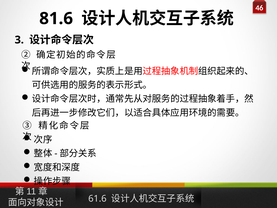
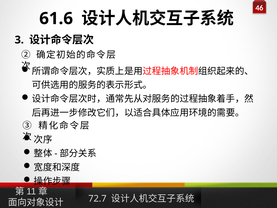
81.6: 81.6 -> 61.6 (56, 18)
61.6: 61.6 -> 72.7 (97, 198)
